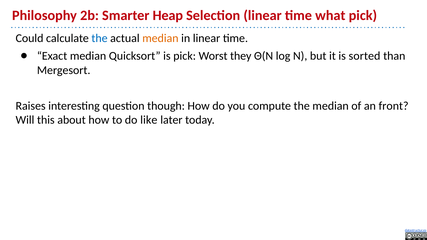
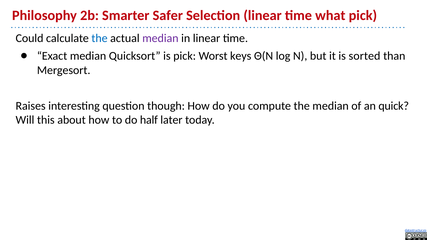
Heap: Heap -> Safer (168, 16)
median colour: orange -> purple (160, 38)
they: they -> keys (241, 56)
front: front -> quick (394, 106)
like: like -> half (149, 120)
